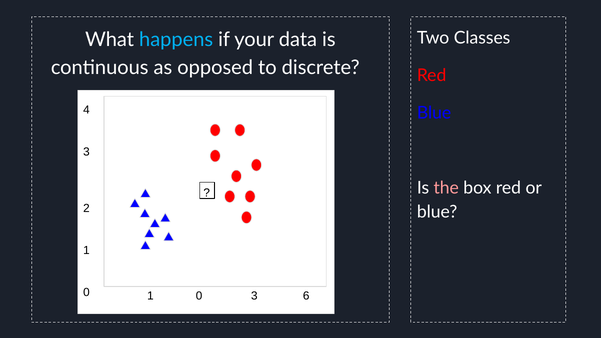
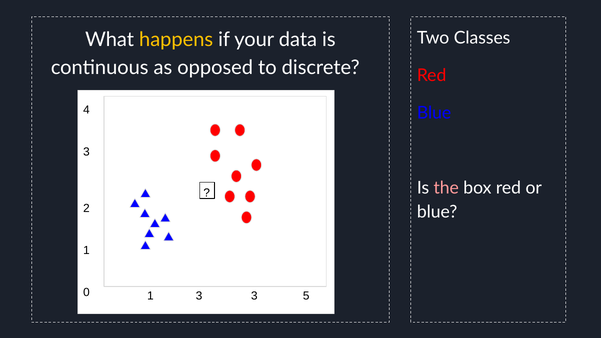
happens colour: light blue -> yellow (176, 40)
0 1 0: 0 -> 3 (199, 296)
6: 6 -> 5 (306, 296)
